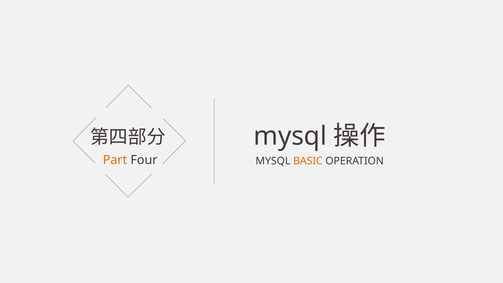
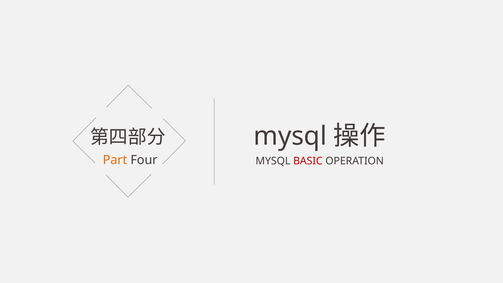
BASIC colour: orange -> red (308, 161)
